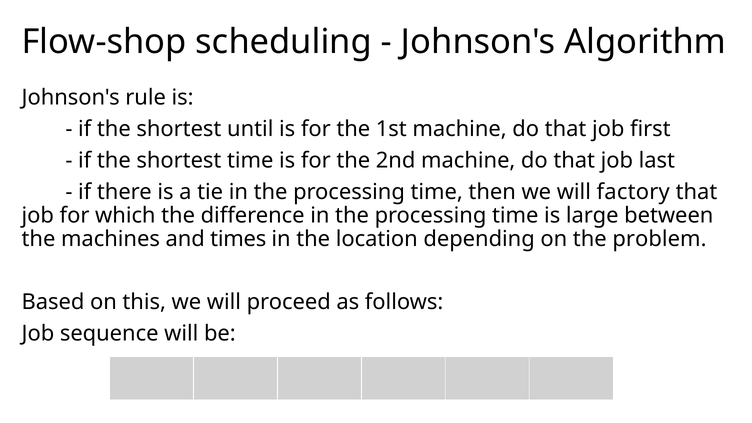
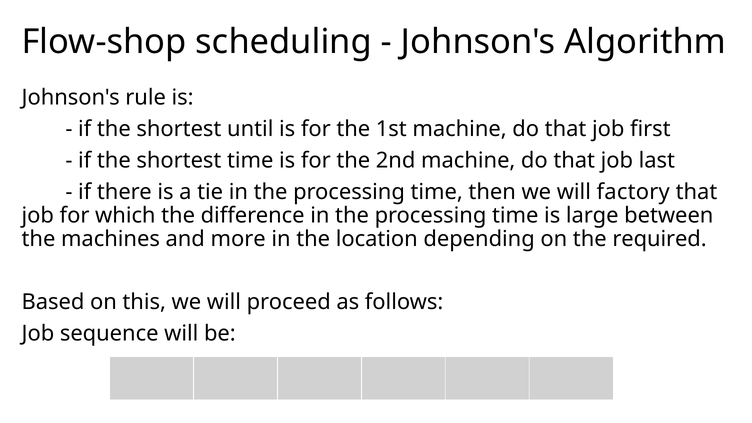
times: times -> more (238, 239)
problem: problem -> required (660, 239)
